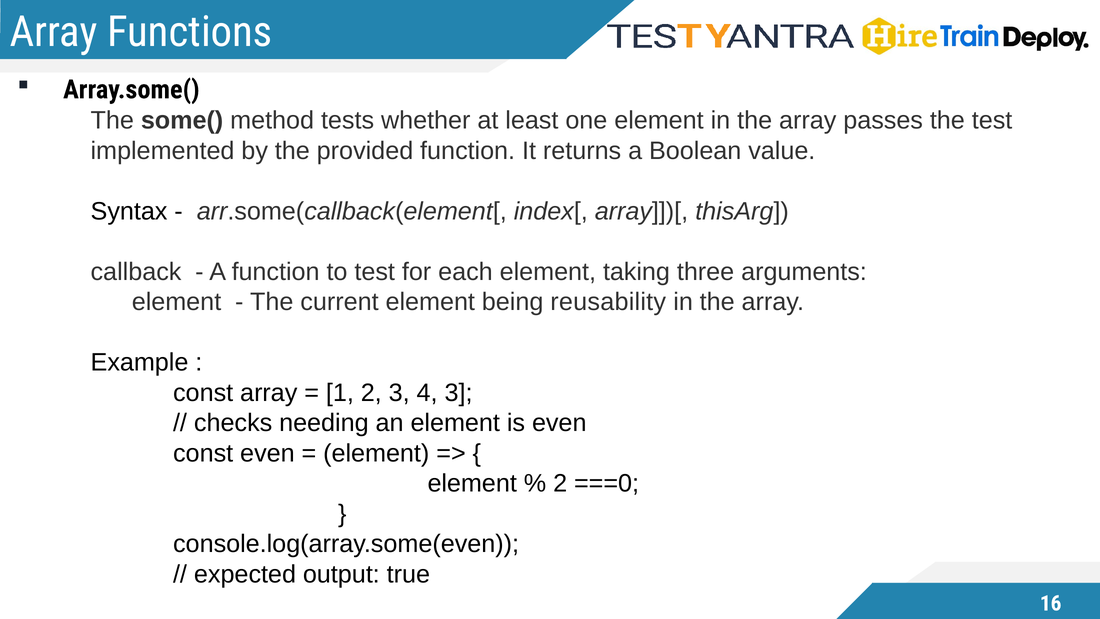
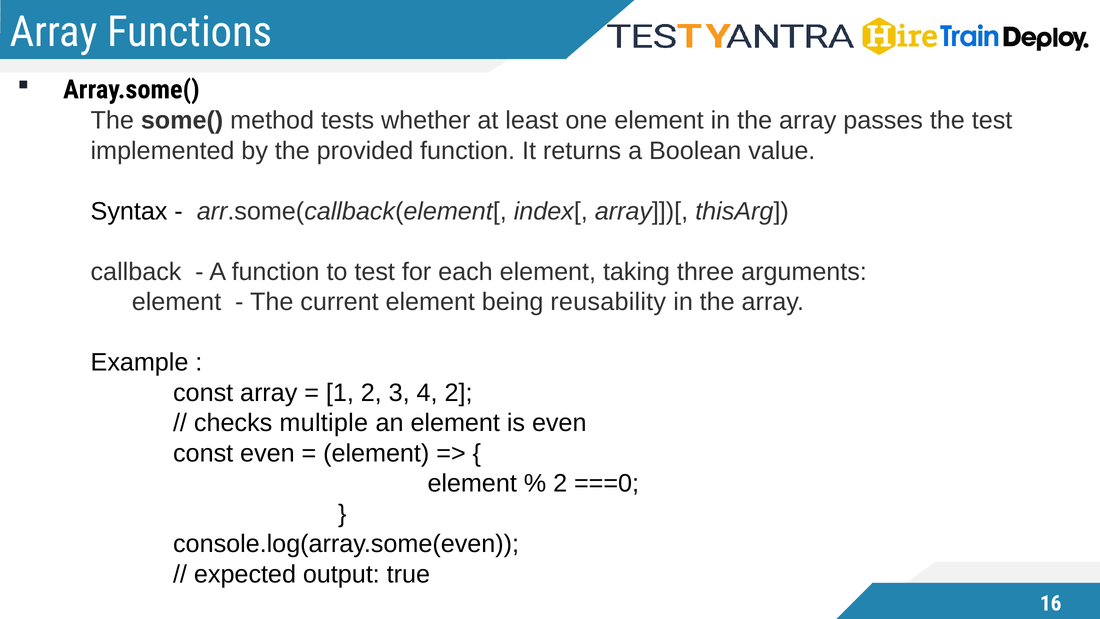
4 3: 3 -> 2 (459, 393)
needing: needing -> multiple (324, 423)
